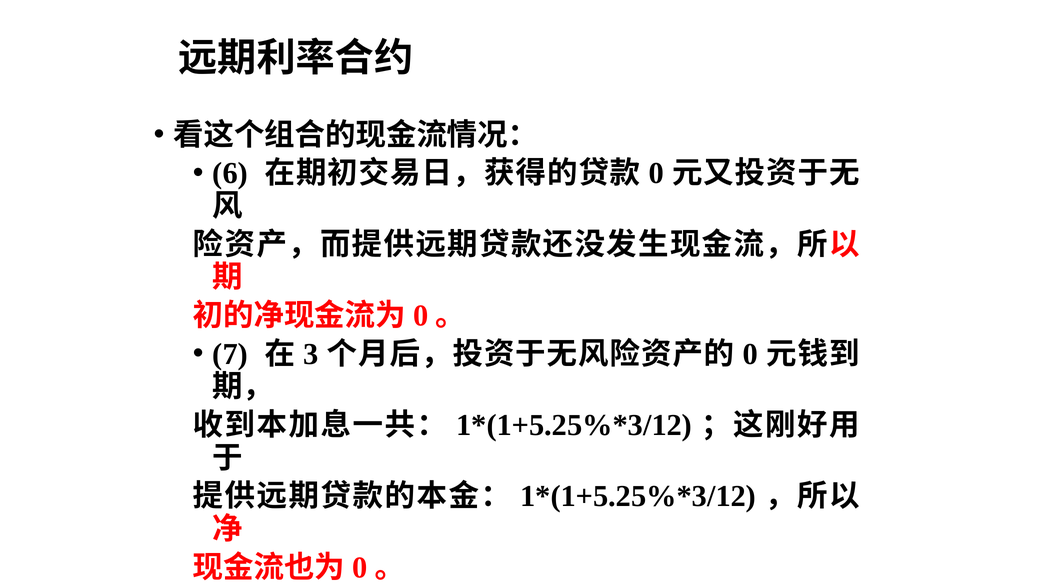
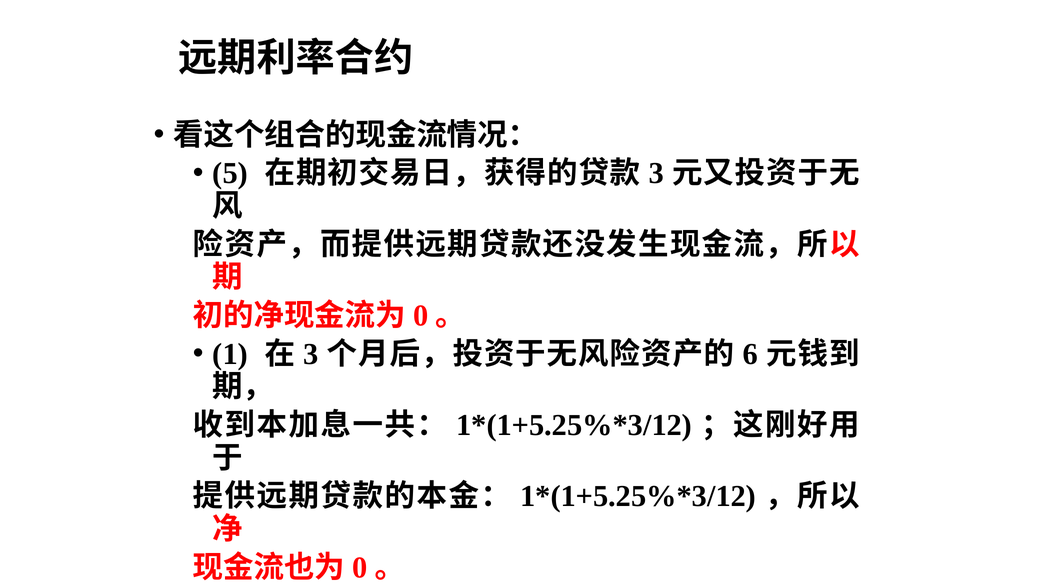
6: 6 -> 5 (230, 173)
0: 0 -> 3 (656, 173)
7: 7 -> 1 (230, 354)
0: 0 -> 6 (750, 354)
